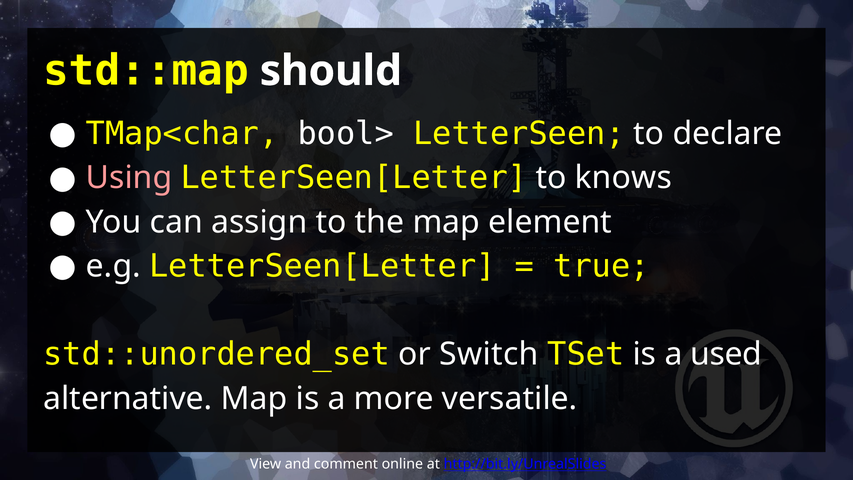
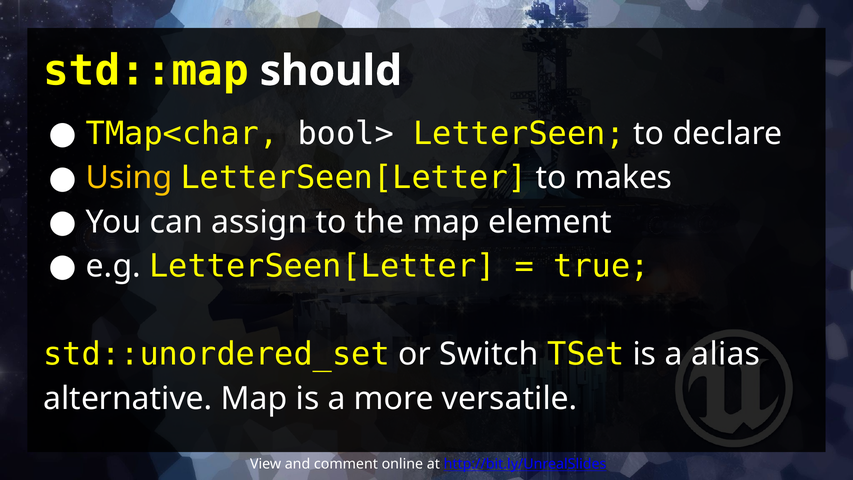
Using colour: pink -> yellow (129, 178)
knows: knows -> makes (623, 178)
used: used -> alias (726, 354)
